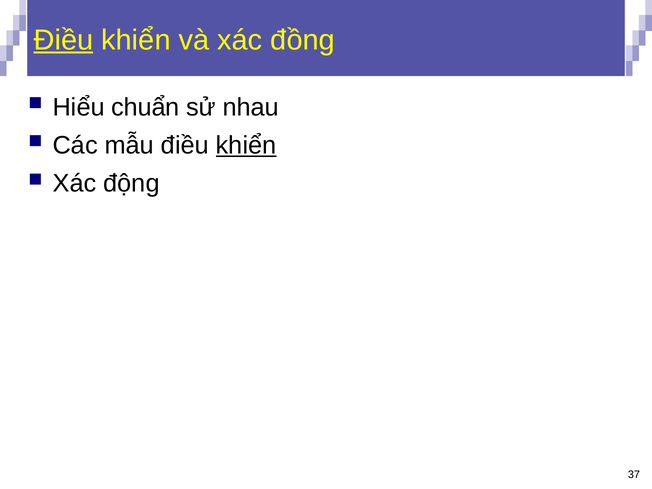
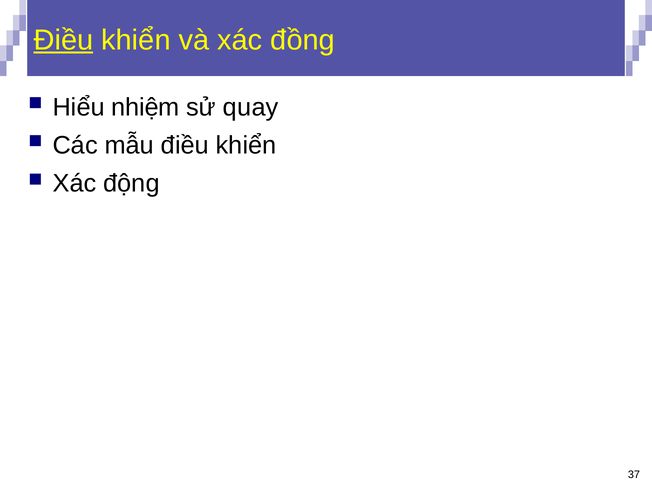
chuẩn: chuẩn -> nhiệm (145, 107)
nhau: nhau -> quay (251, 107)
khiển underline: present -> none (246, 145)
